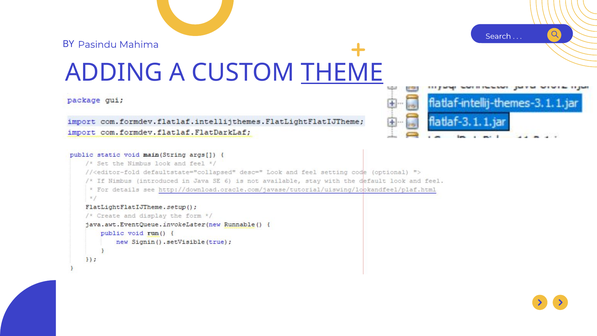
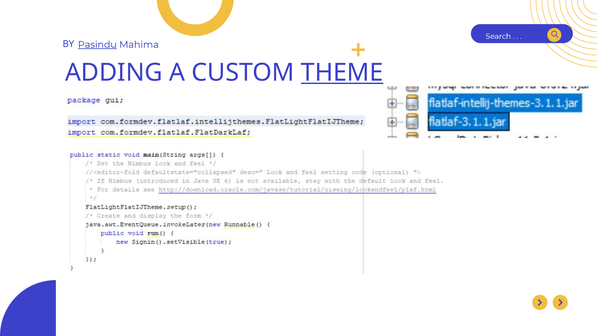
Pasindu underline: none -> present (97, 45)
